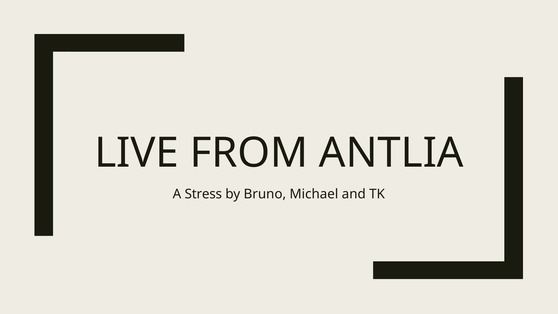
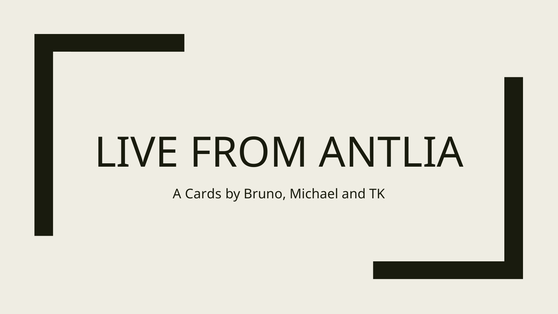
Stress: Stress -> Cards (203, 194)
